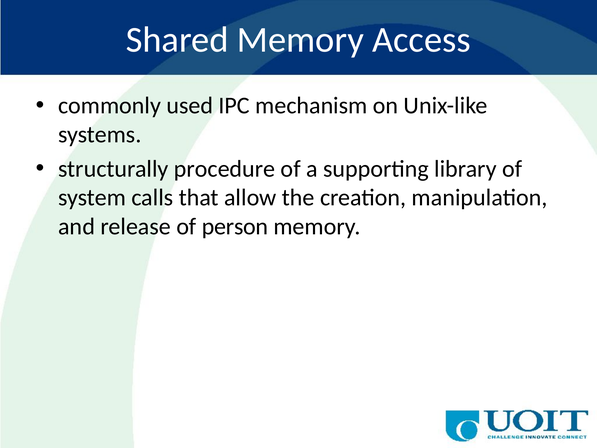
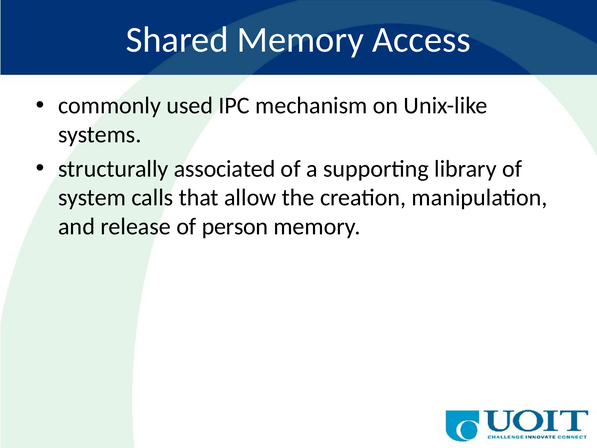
procedure: procedure -> associated (225, 169)
